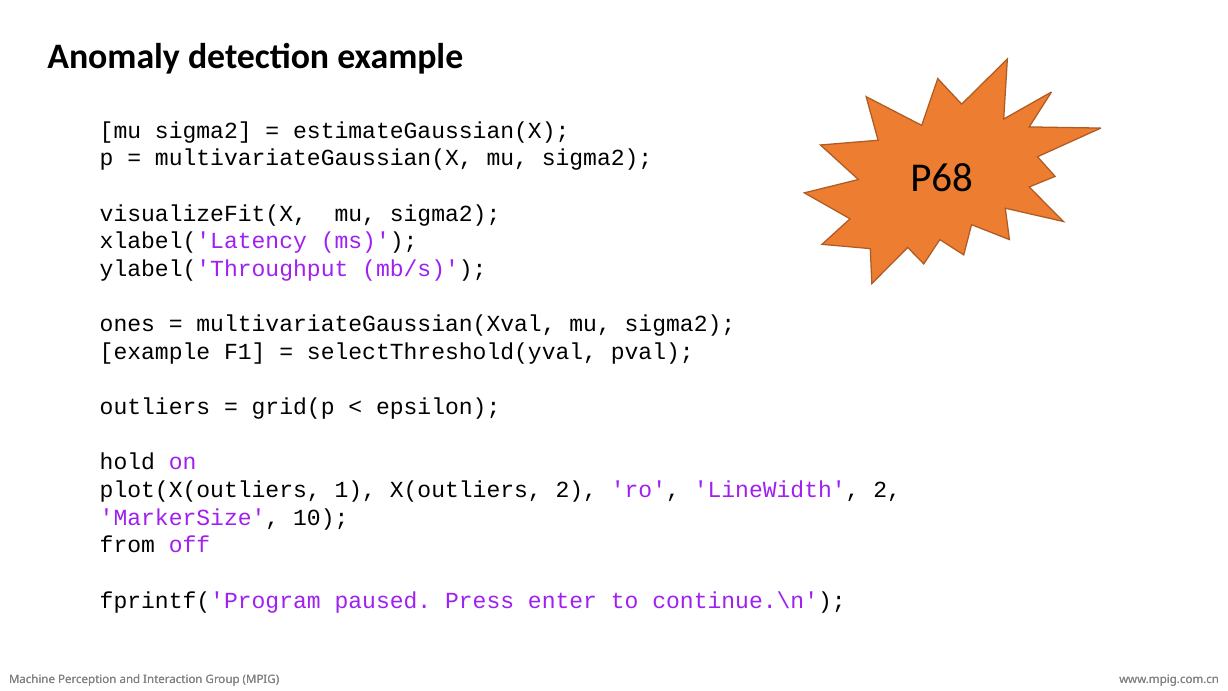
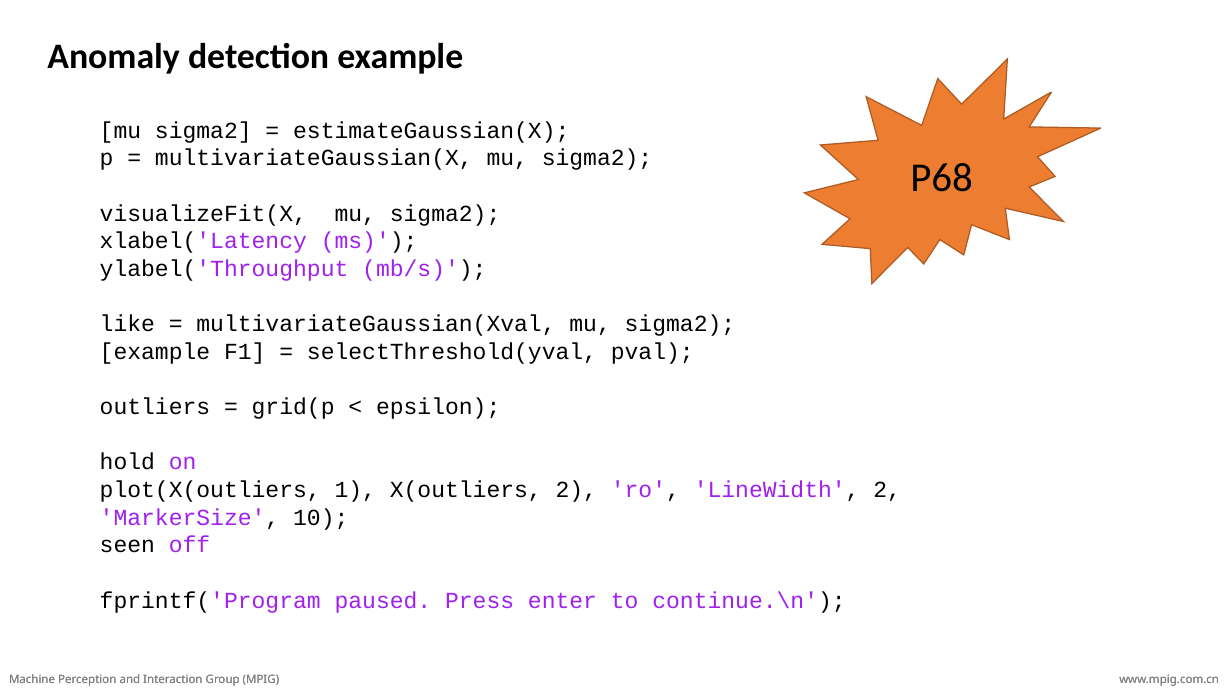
ones: ones -> like (127, 324)
from: from -> seen (127, 545)
